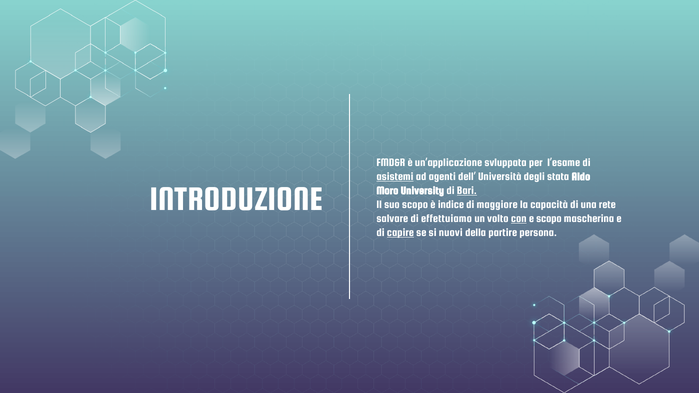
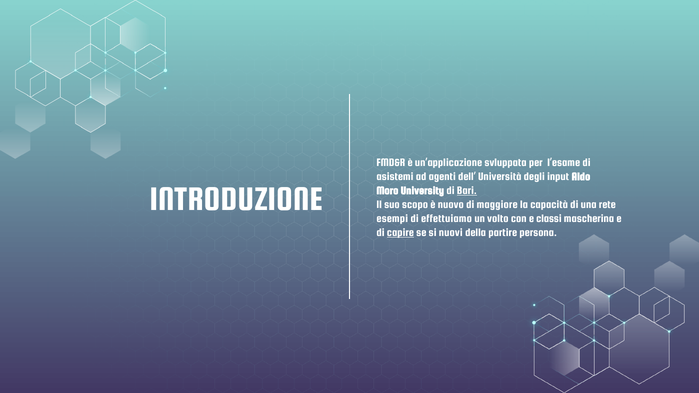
asistemi underline: present -> none (395, 176)
stata: stata -> input (558, 176)
indice: indice -> nuovo (451, 204)
salvare: salvare -> esempi (392, 218)
con underline: present -> none (519, 218)
e scopo: scopo -> classi (549, 218)
